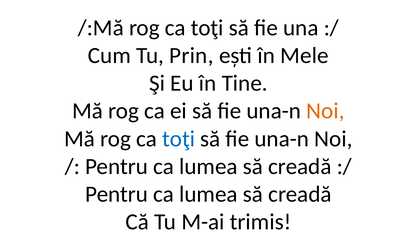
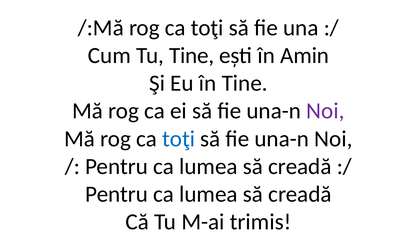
Tu Prin: Prin -> Tine (192, 56)
Mele: Mele -> Amin (305, 56)
Noi colour: orange -> purple (325, 111)
